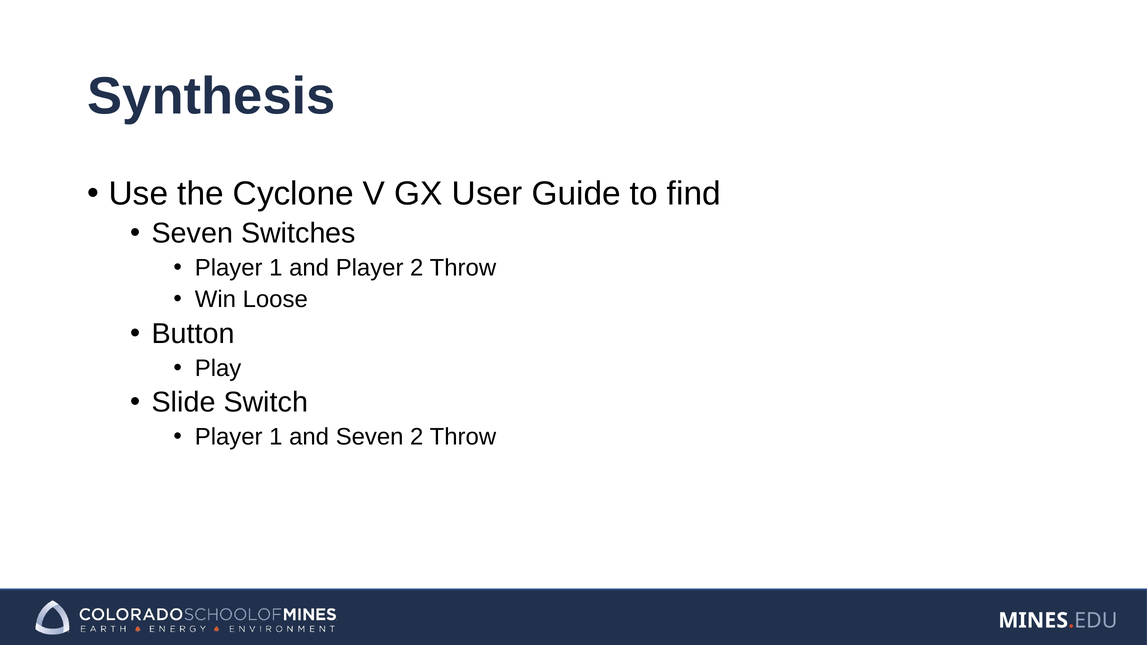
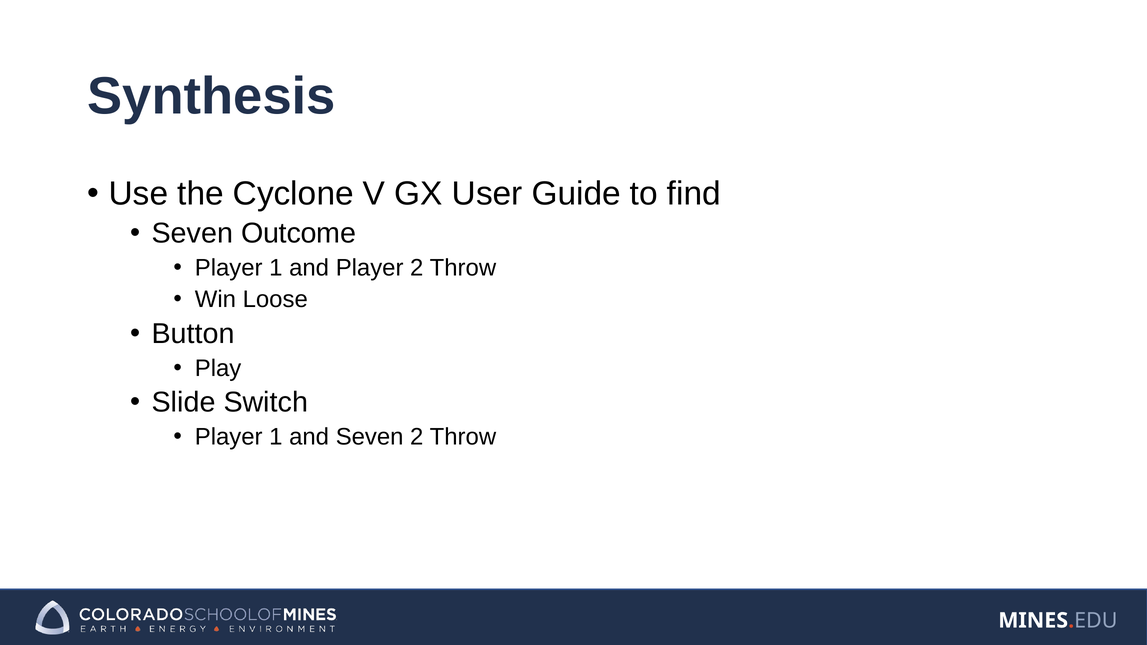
Switches: Switches -> Outcome (298, 233)
